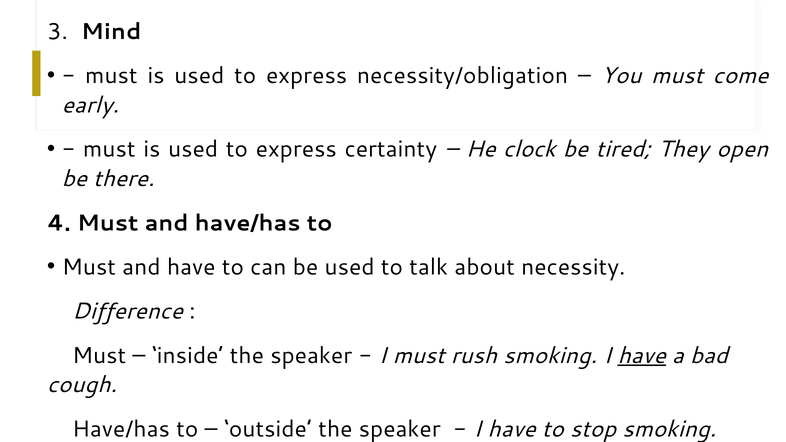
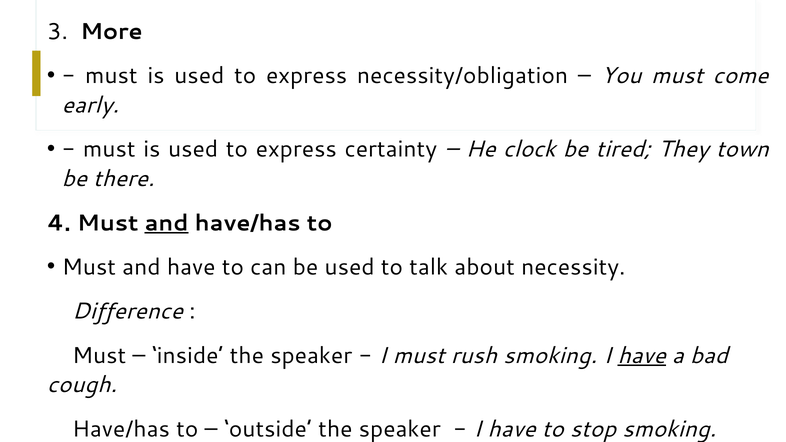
Mind: Mind -> More (111, 32)
open: open -> town (742, 149)
and underline: none -> present (167, 223)
